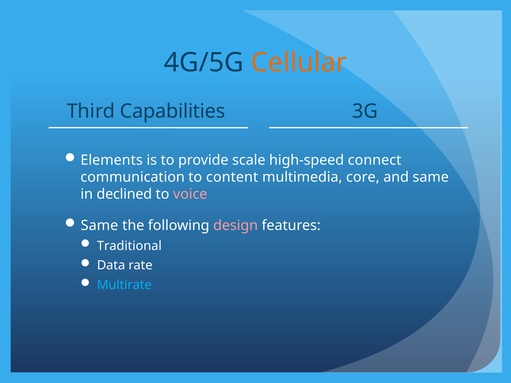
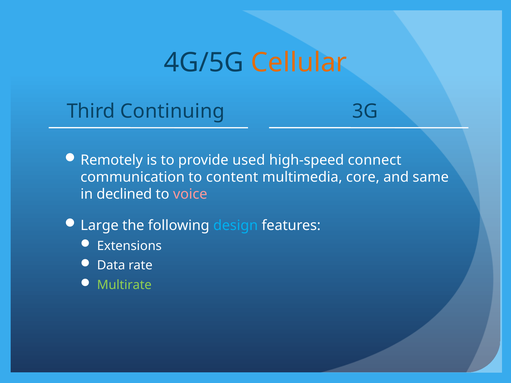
Capabilities: Capabilities -> Continuing (172, 111)
Elements: Elements -> Remotely (112, 160)
scale: scale -> used (249, 160)
Same: Same -> Large (100, 226)
design colour: pink -> light blue (236, 226)
Traditional: Traditional -> Extensions (129, 246)
Multirate colour: light blue -> light green (124, 285)
